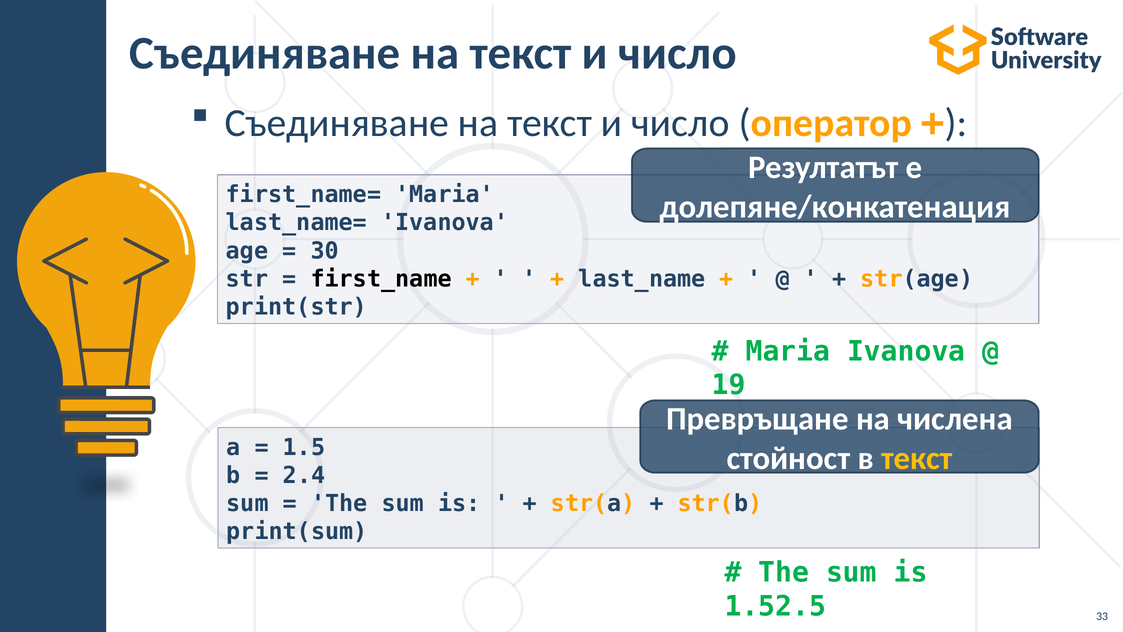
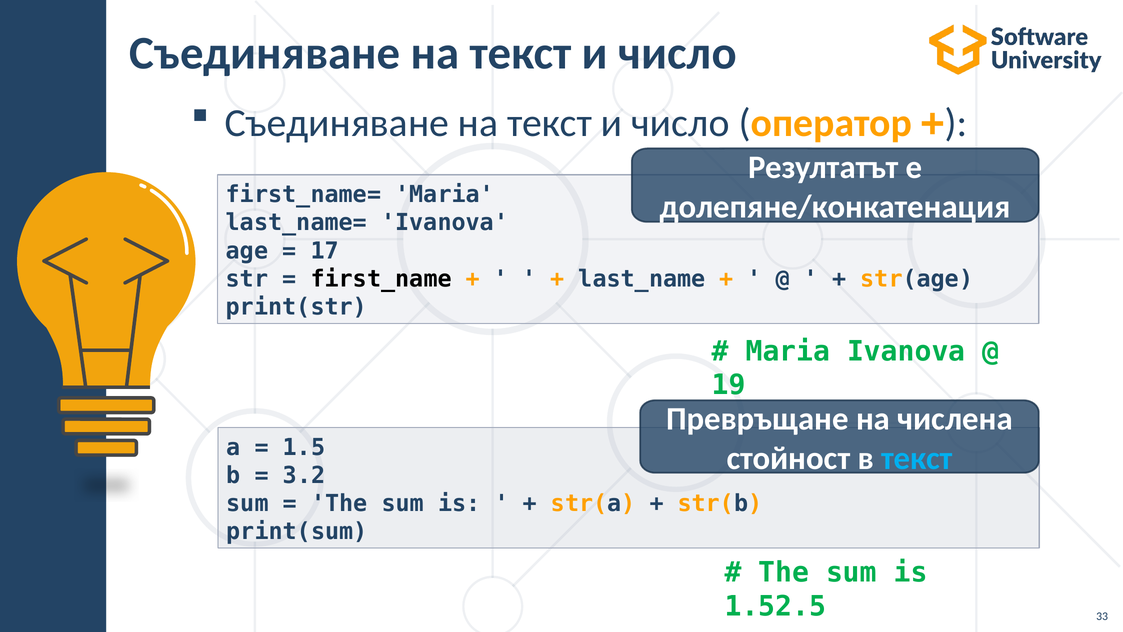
30: 30 -> 17 (325, 251)
текст colour: yellow -> light blue (917, 458)
2.4: 2.4 -> 3.2 (304, 475)
